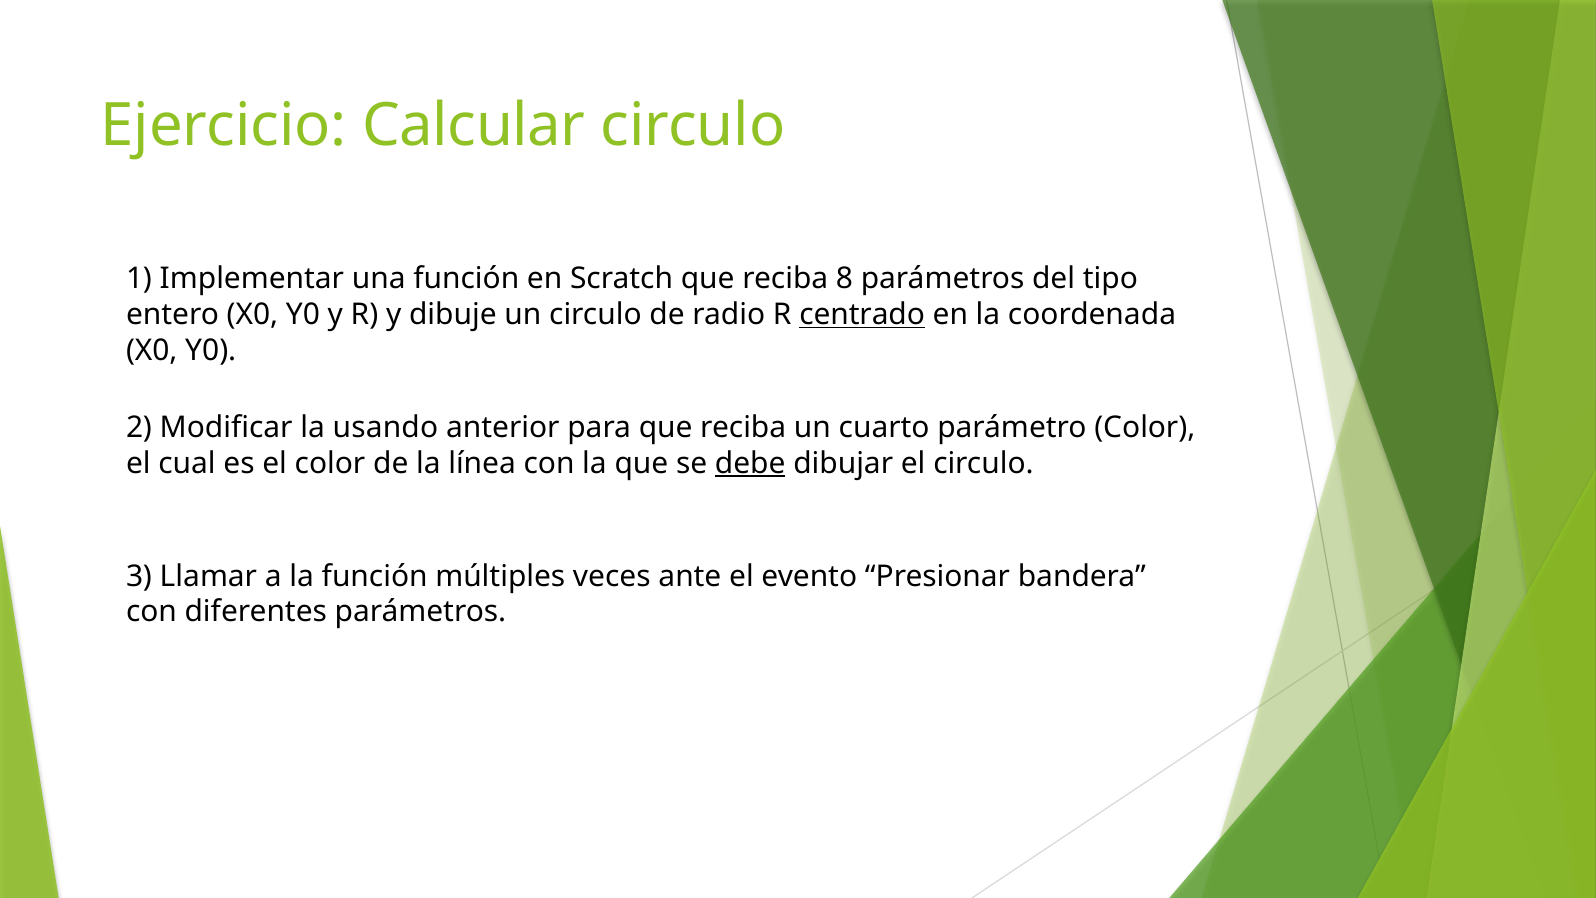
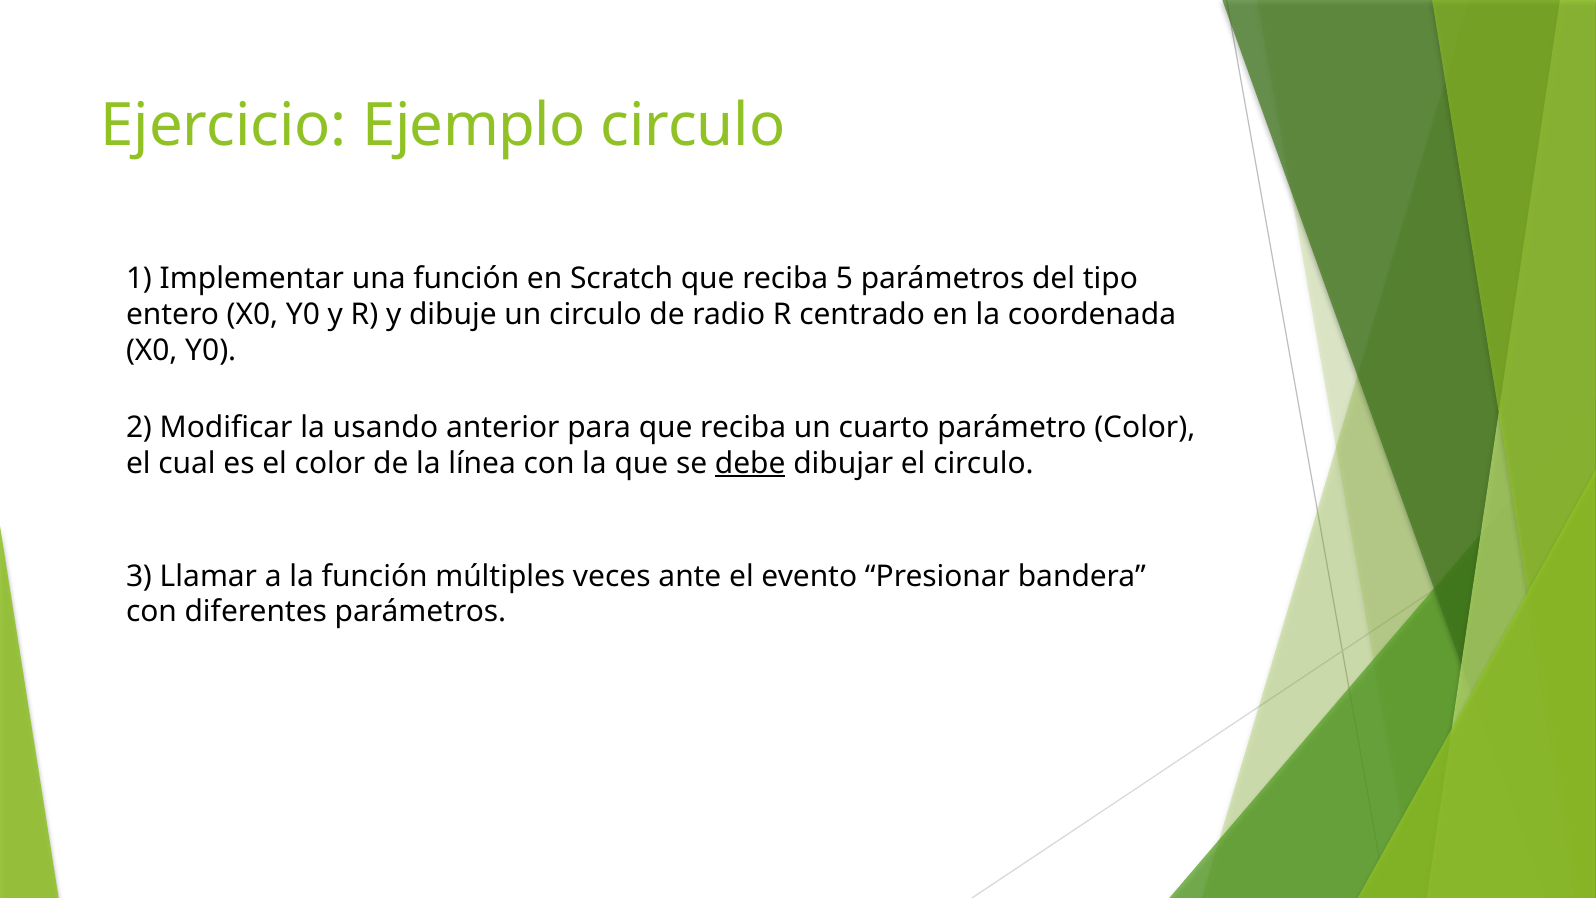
Calcular: Calcular -> Ejemplo (474, 126)
8: 8 -> 5 (845, 279)
centrado underline: present -> none (862, 314)
